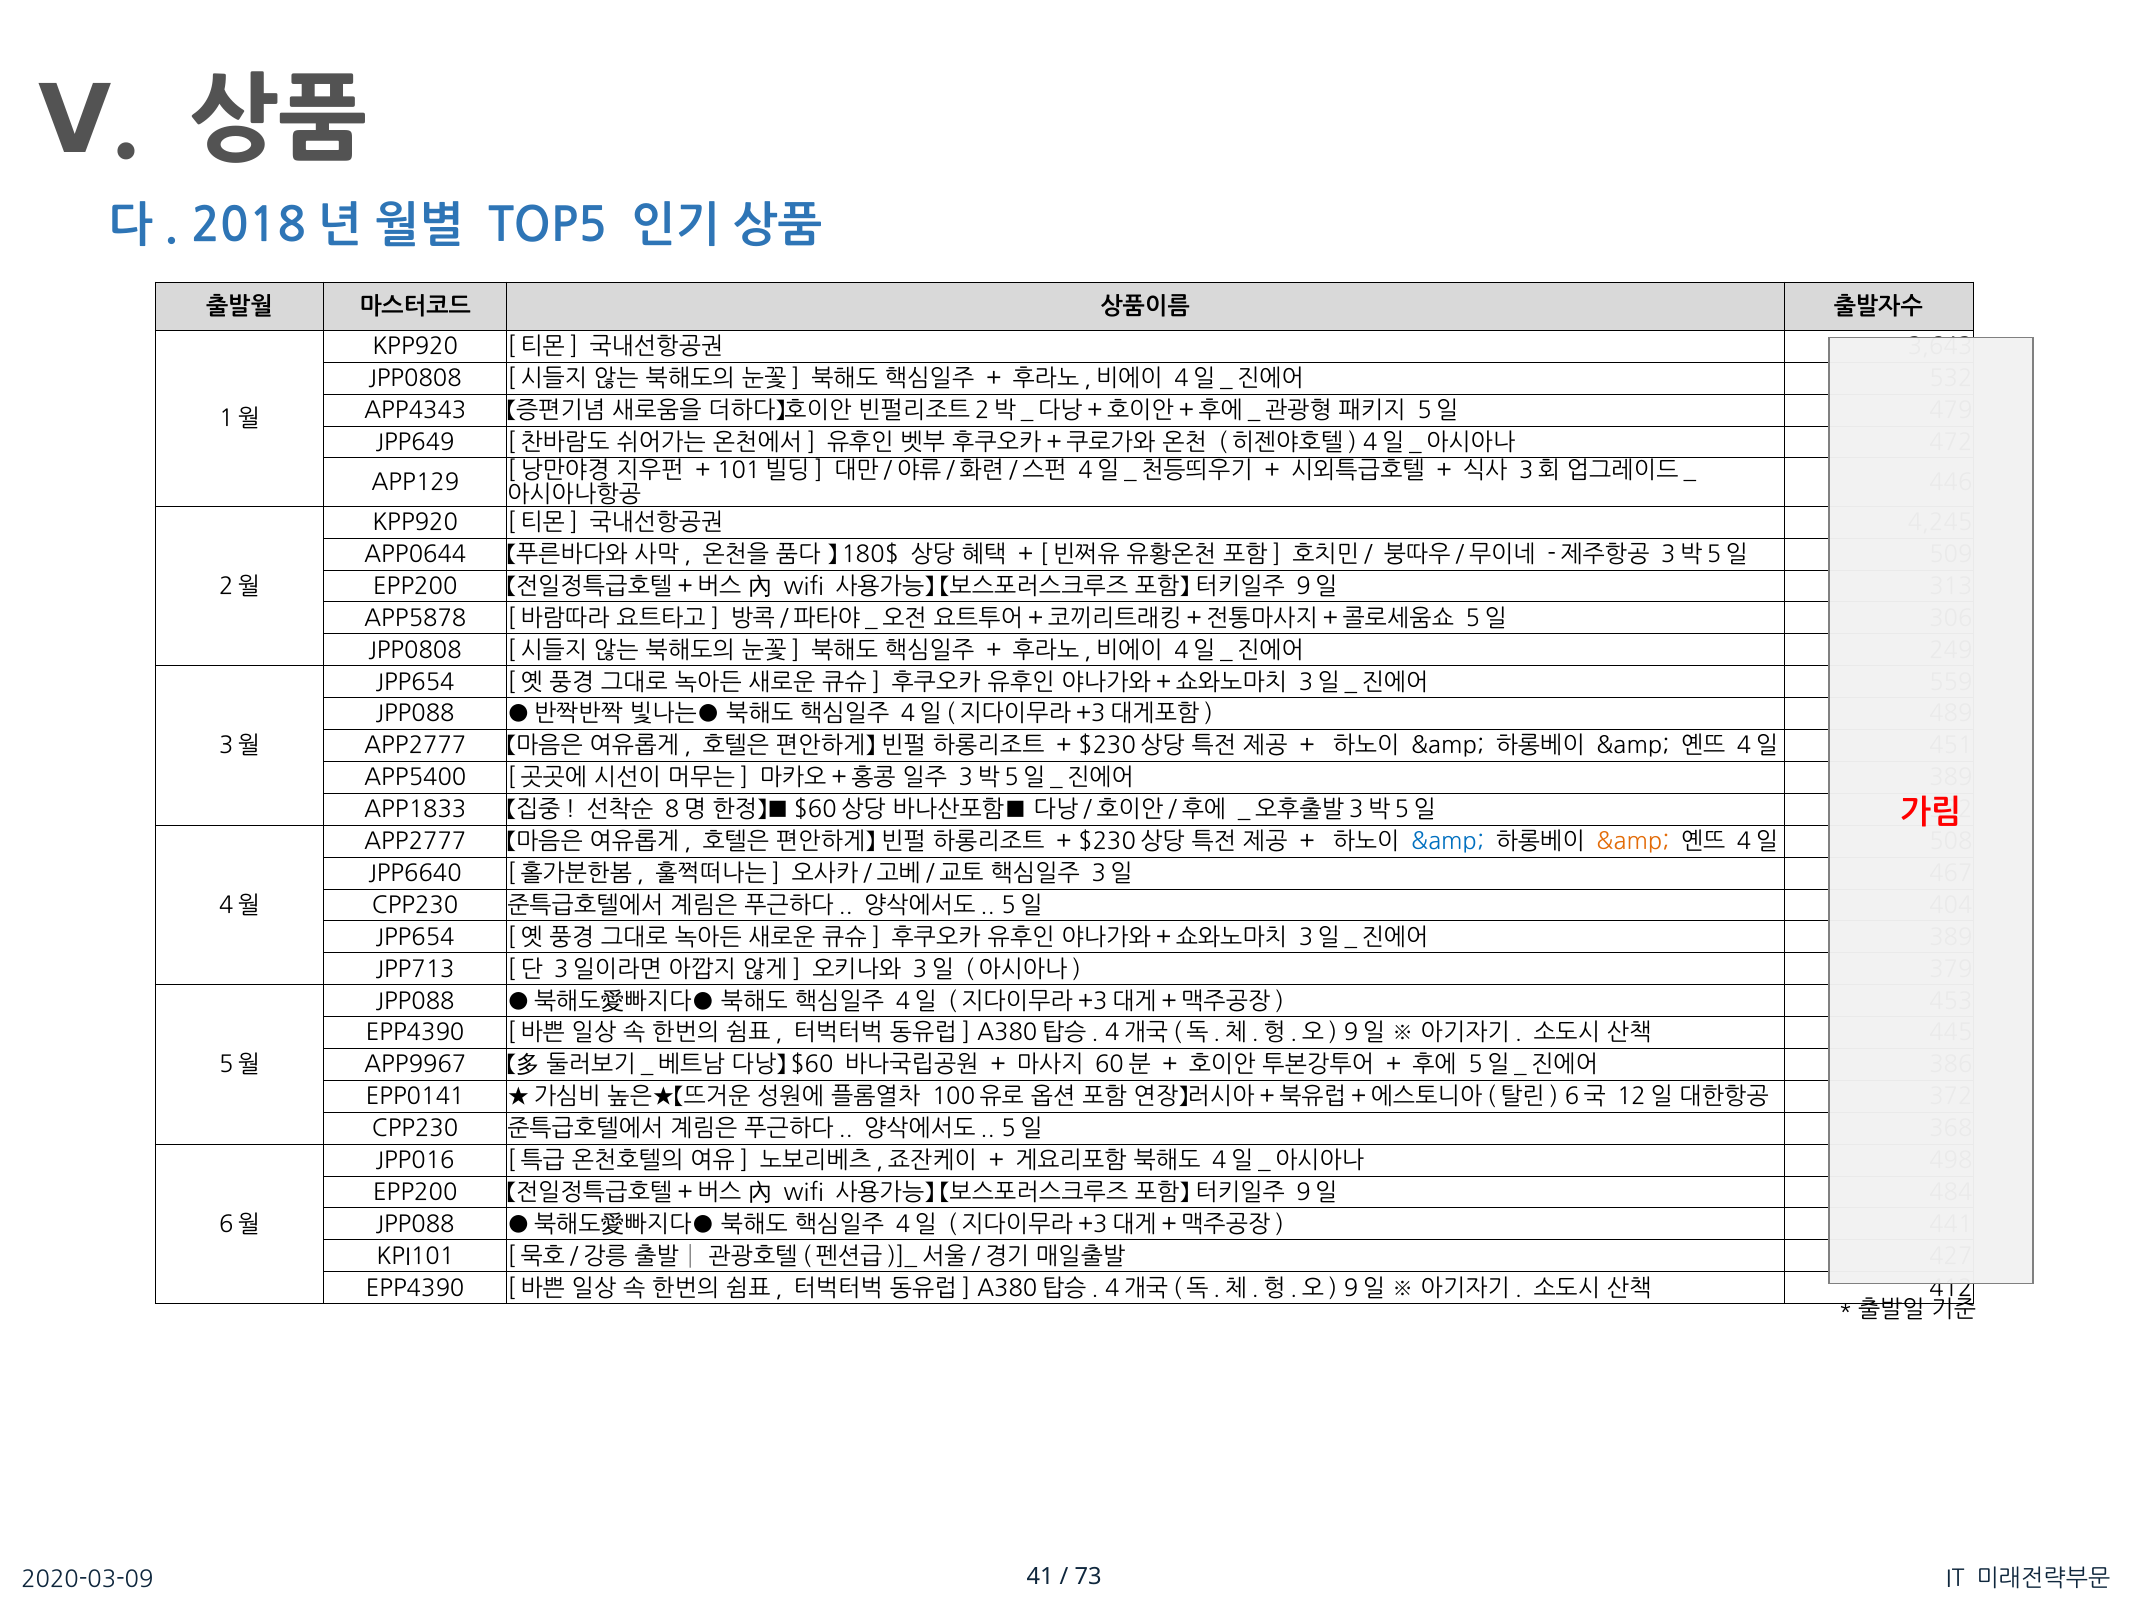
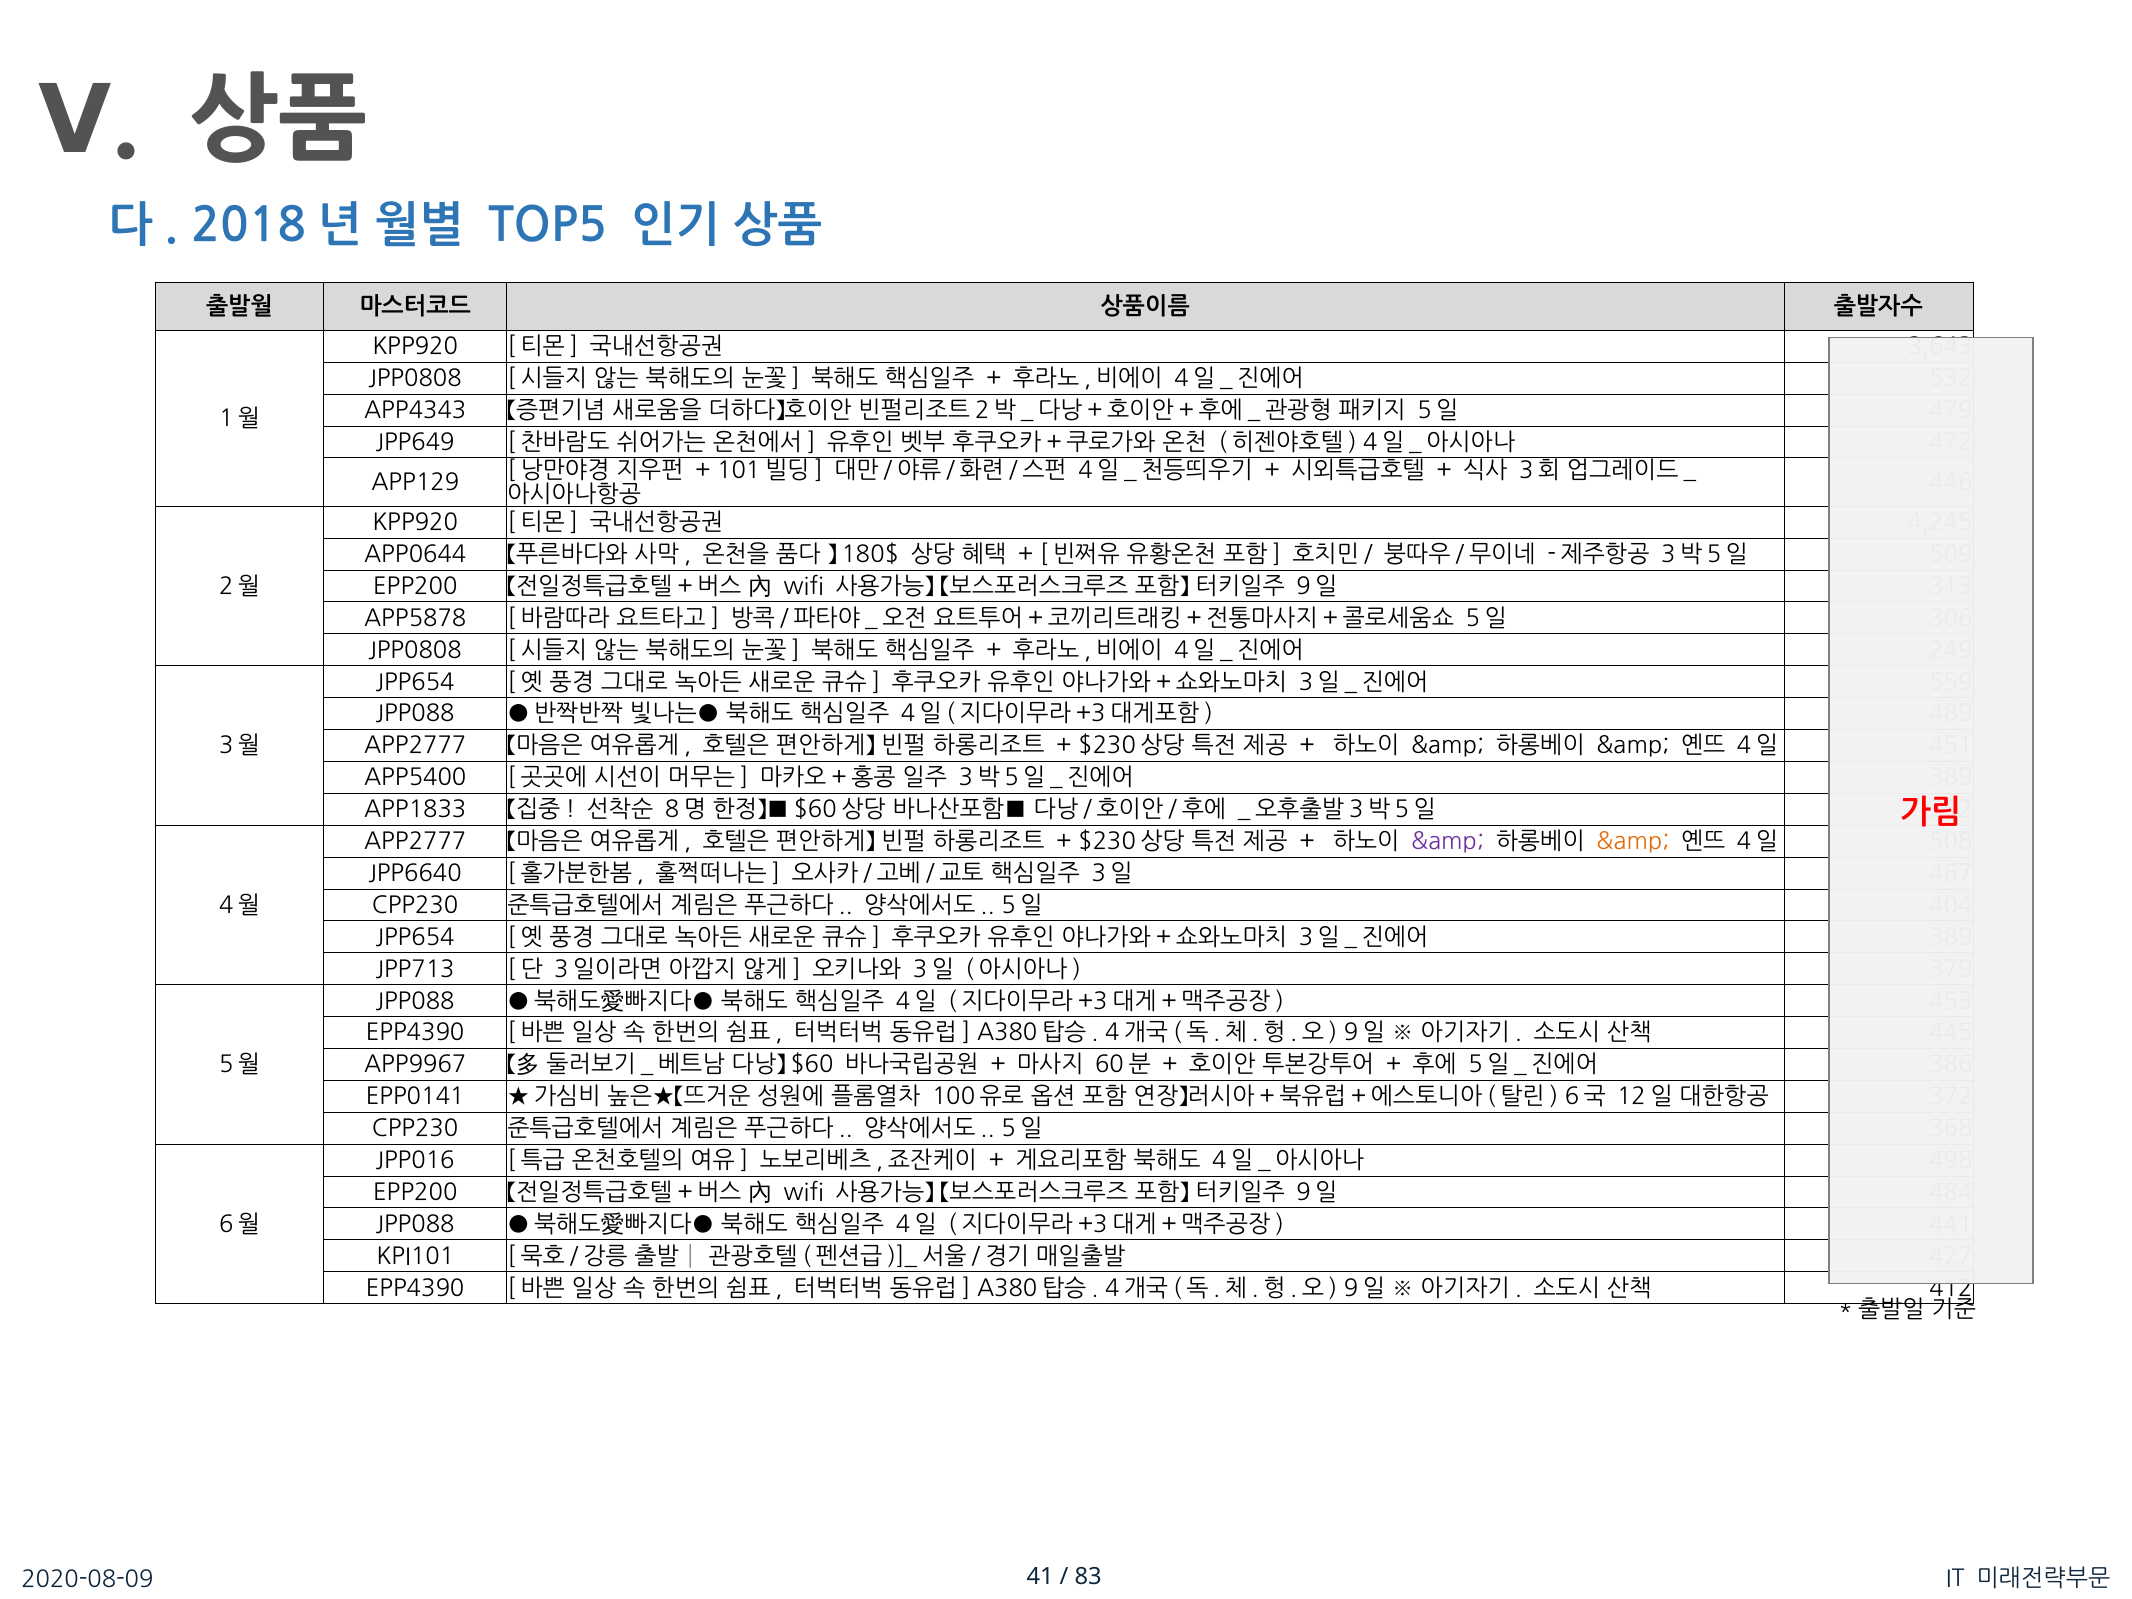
&amp colour: blue -> purple (1448, 842)
2020-03-09: 2020-03-09 -> 2020-08-09 (87, 1579)
73: 73 -> 83 (1088, 1577)
